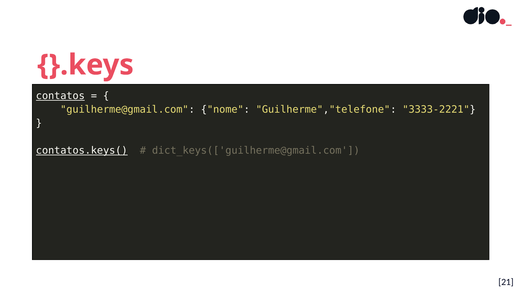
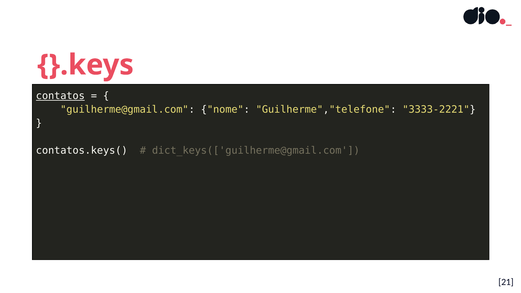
contatos.keys( underline: present -> none (82, 151)
